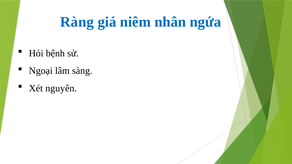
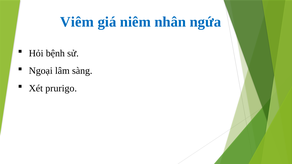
Ràng: Ràng -> Viêm (77, 22)
nguyên: nguyên -> prurigo (61, 88)
